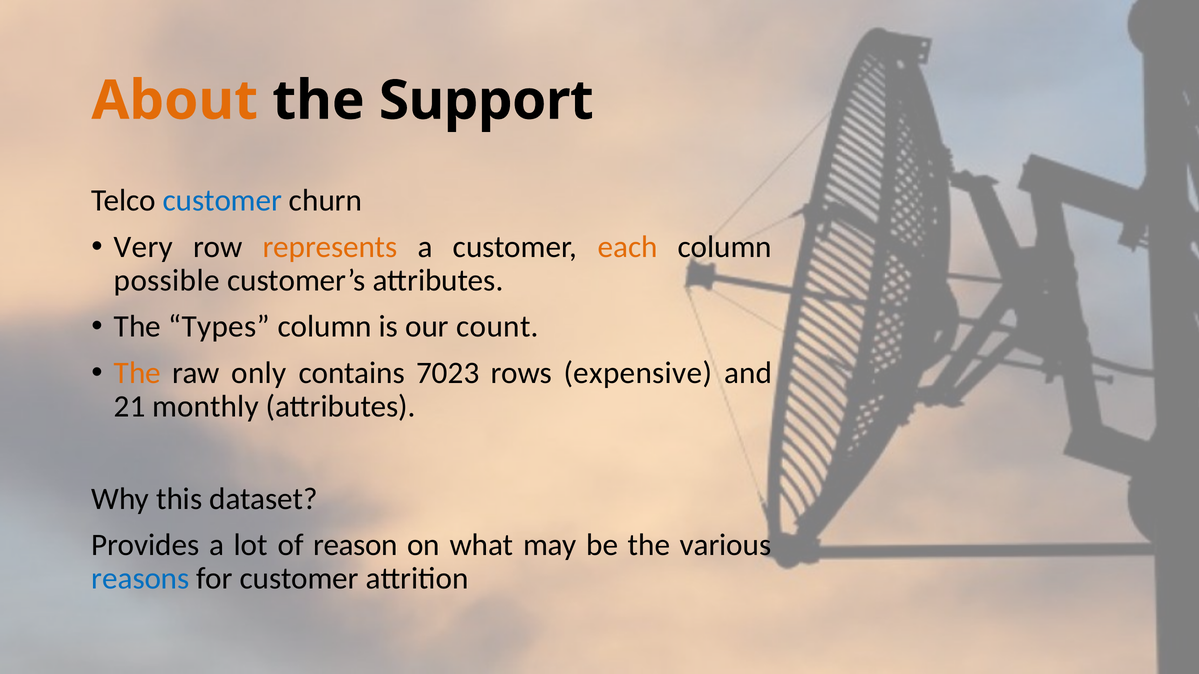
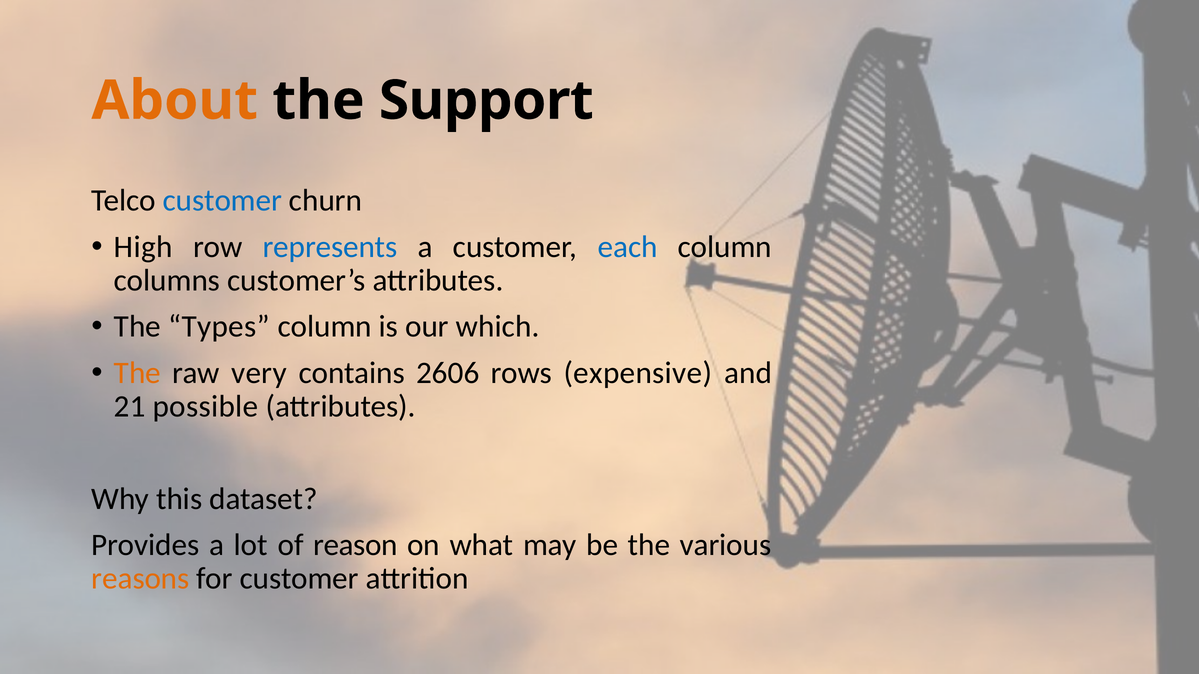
Very: Very -> High (143, 247)
represents colour: orange -> blue (330, 247)
each colour: orange -> blue (628, 247)
possible: possible -> columns (167, 281)
count: count -> which (498, 327)
only: only -> very (259, 373)
7023: 7023 -> 2606 (448, 373)
monthly: monthly -> possible (205, 407)
reasons colour: blue -> orange (140, 579)
